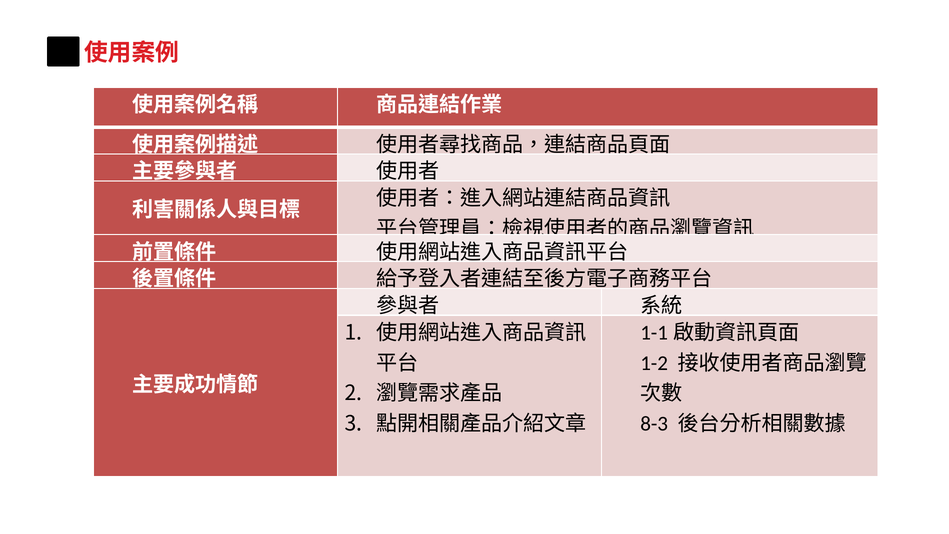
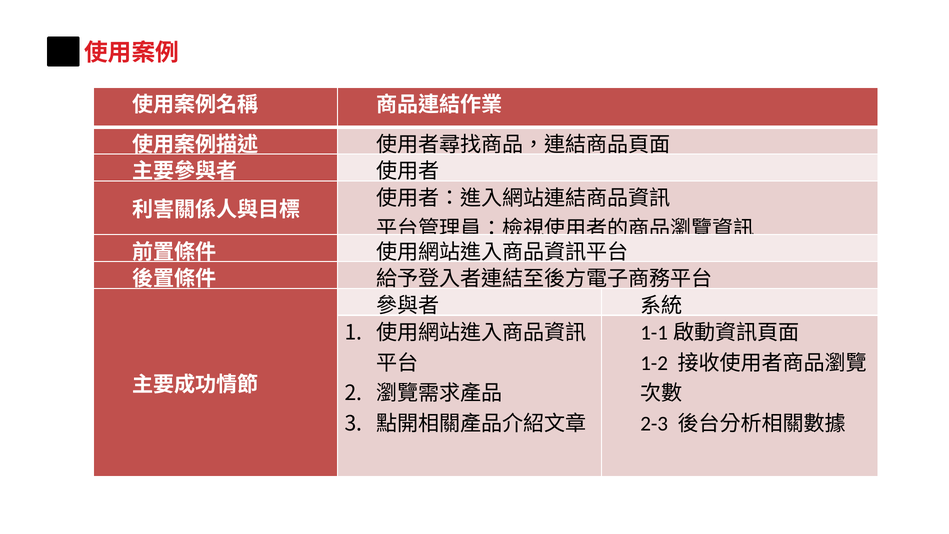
8-3: 8-3 -> 2-3 (654, 424)
